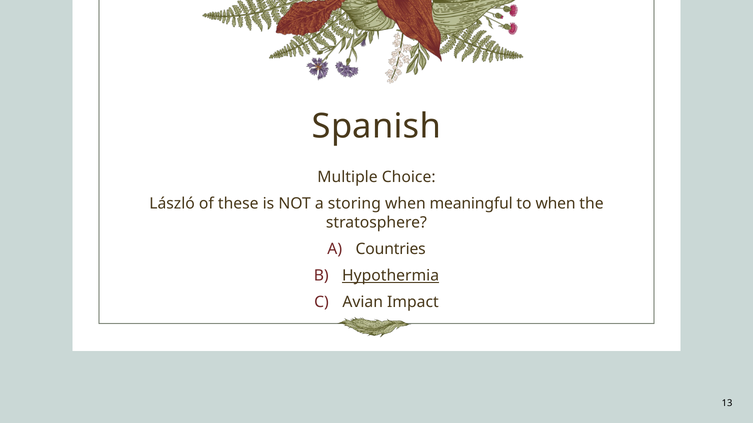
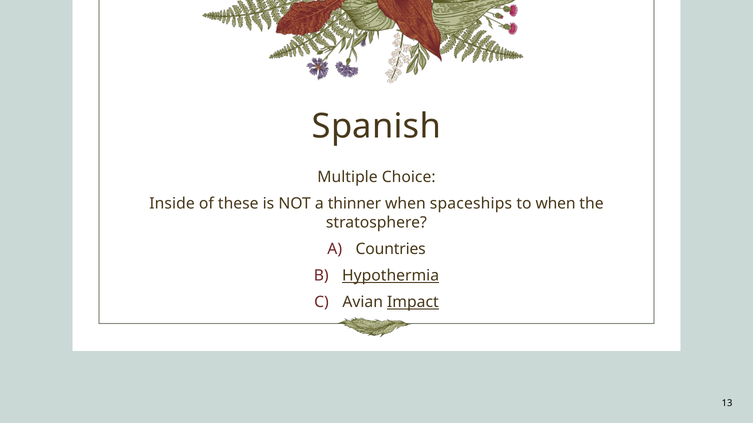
László: László -> Inside (172, 204)
storing: storing -> thinner (354, 204)
meaningful: meaningful -> spaceships (471, 204)
Impact underline: none -> present (413, 303)
